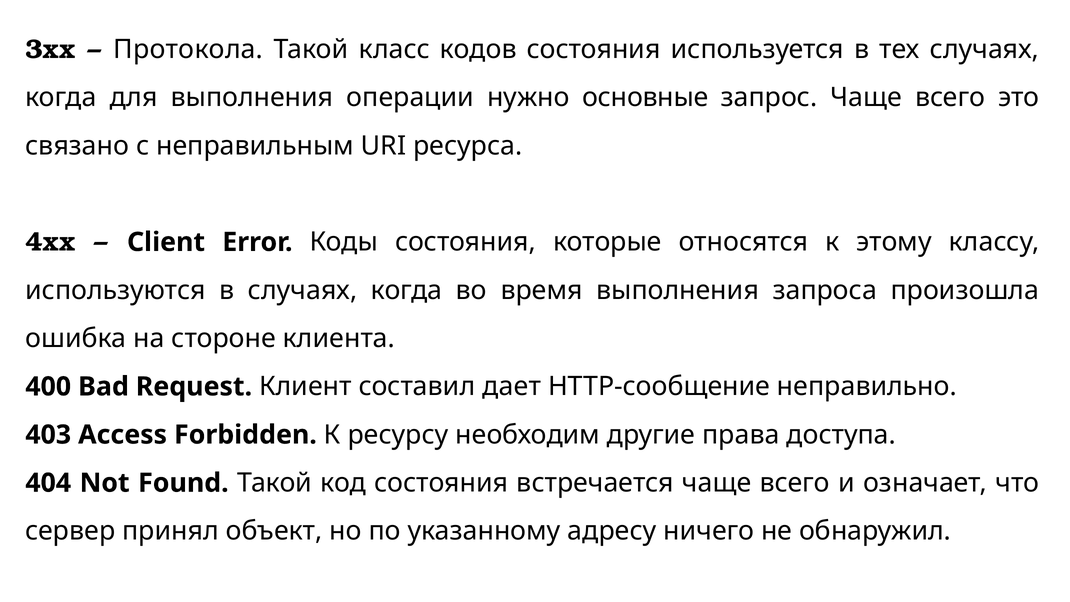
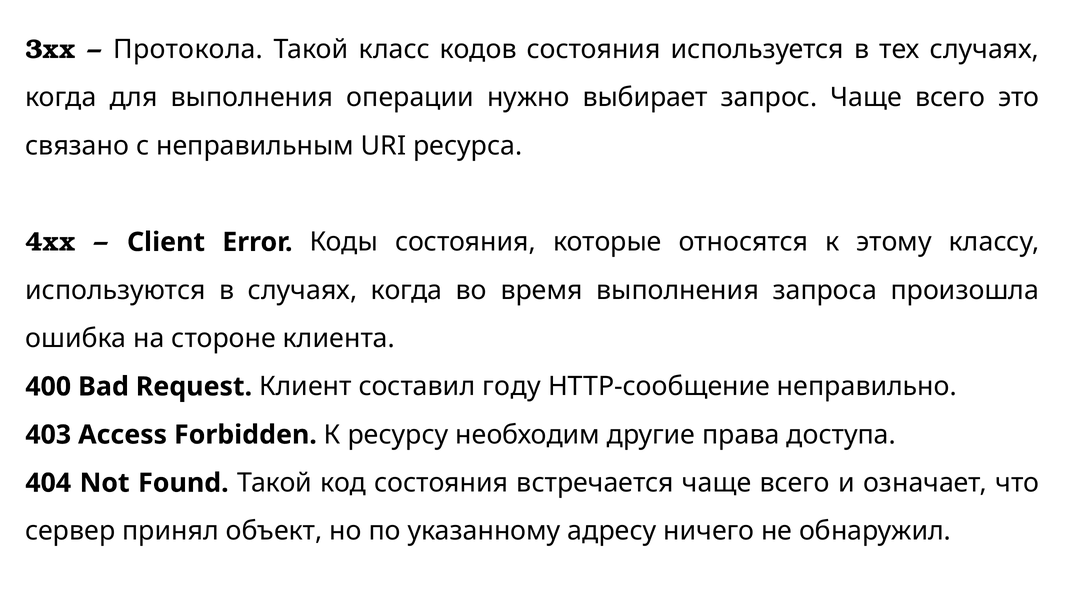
основные: основные -> выбирает (645, 98)
дает: дает -> году (512, 387)
